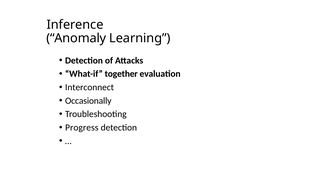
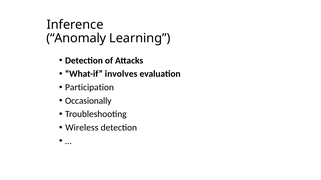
together: together -> involves (121, 74)
Interconnect: Interconnect -> Participation (90, 88)
Progress: Progress -> Wireless (82, 128)
